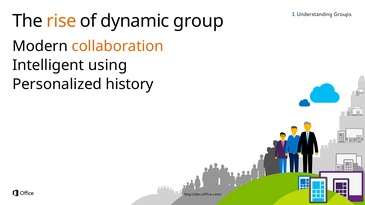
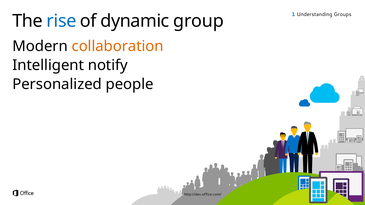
rise colour: orange -> blue (61, 21)
using: using -> notify (108, 65)
history: history -> people (130, 84)
